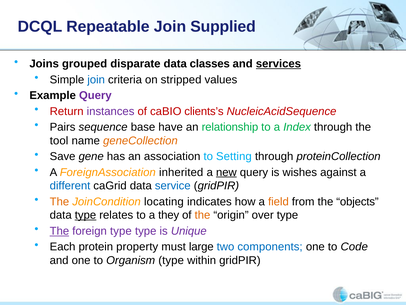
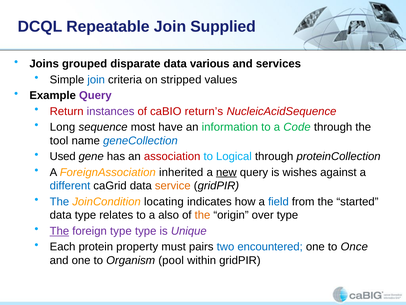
classes: classes -> various (210, 64)
services underline: present -> none (278, 64)
clients’s: clients’s -> return’s (204, 111)
Pairs: Pairs -> Long (63, 127)
base: base -> most (143, 127)
relationship: relationship -> information (230, 127)
Index: Index -> Code (297, 127)
geneCollection colour: orange -> blue (140, 140)
Save: Save -> Used (63, 156)
association colour: black -> red (172, 156)
Setting: Setting -> Logical (234, 156)
service colour: blue -> orange (173, 186)
The colour: orange -> blue (59, 201)
field colour: orange -> blue (278, 201)
objects: objects -> started (357, 201)
type underline: present -> none (85, 215)
they: they -> also (169, 215)
large: large -> pairs (201, 246)
components: components -> encountered (270, 246)
Code: Code -> Once (354, 246)
Organism type: type -> pool (171, 260)
